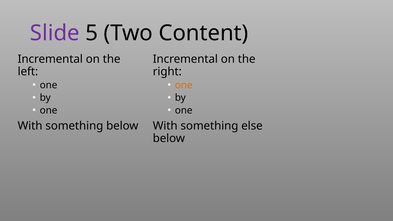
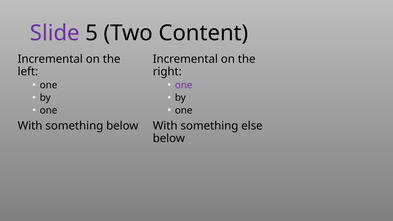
one colour: orange -> purple (184, 85)
